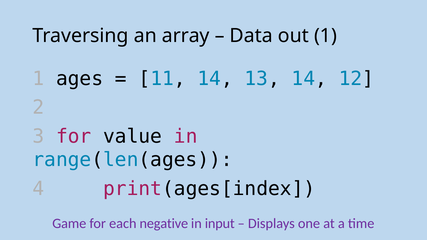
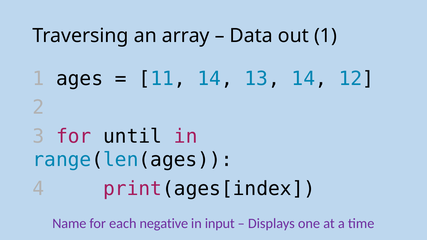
value: value -> until (133, 136)
Game: Game -> Name (69, 224)
